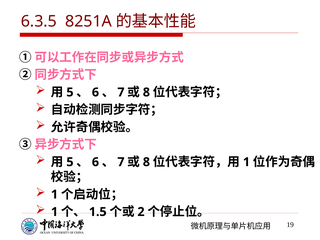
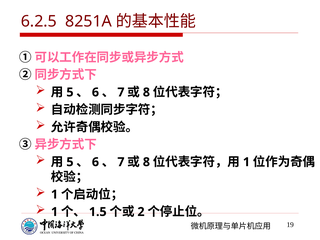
6.3.5: 6.3.5 -> 6.2.5 (39, 21)
